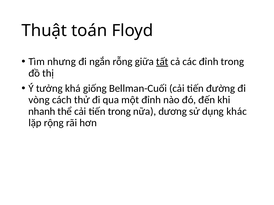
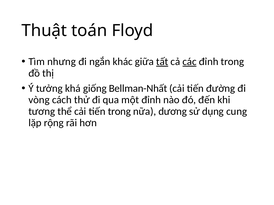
rỗng: rỗng -> khác (123, 62)
các underline: none -> present (190, 62)
Bellman-Cuối: Bellman-Cuối -> Bellman-Nhất (138, 89)
nhanh: nhanh -> tương (42, 112)
khác: khác -> cung (237, 112)
